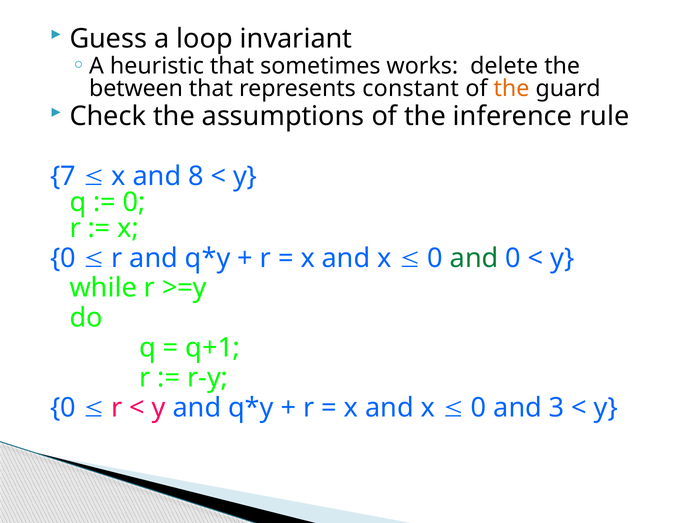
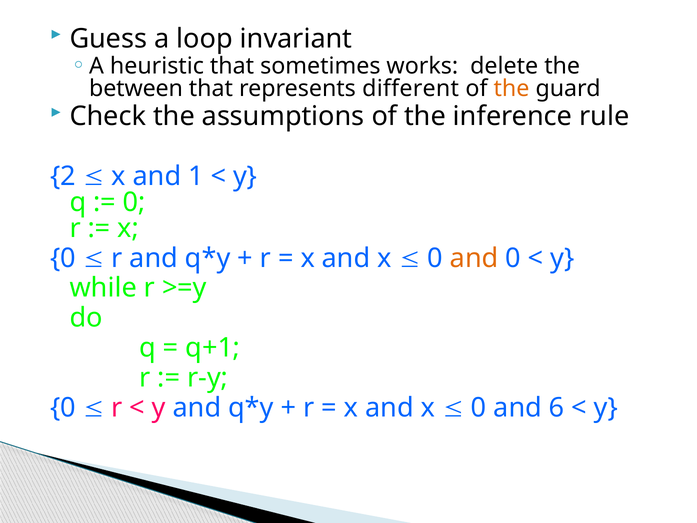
constant: constant -> different (411, 88)
7: 7 -> 2 (63, 176)
8: 8 -> 1 (196, 176)
and colour: green -> orange (474, 258)
3: 3 -> 6 (557, 408)
